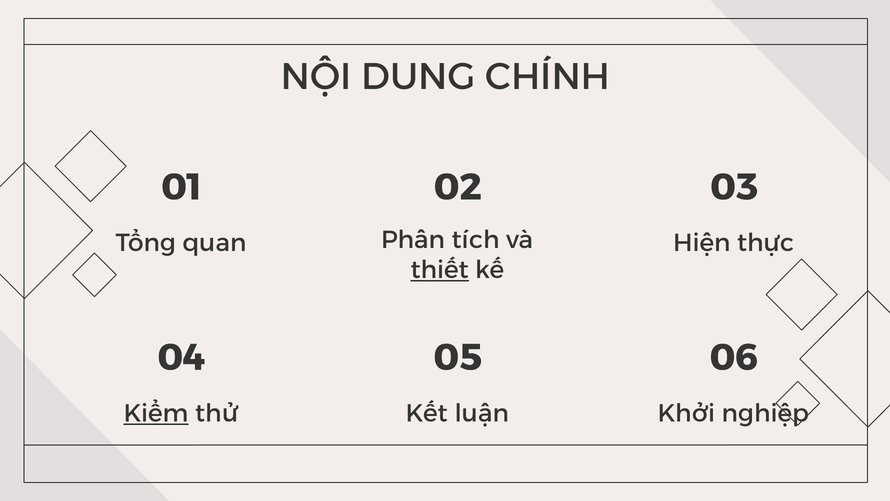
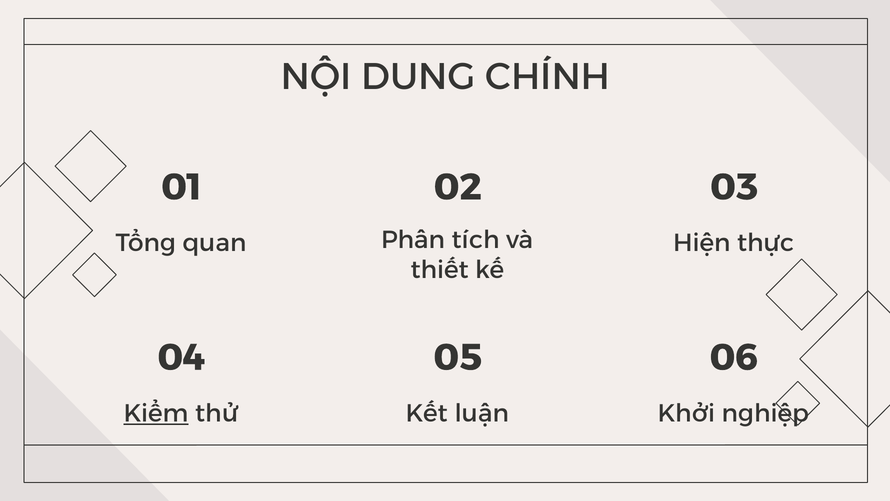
thiết underline: present -> none (440, 270)
